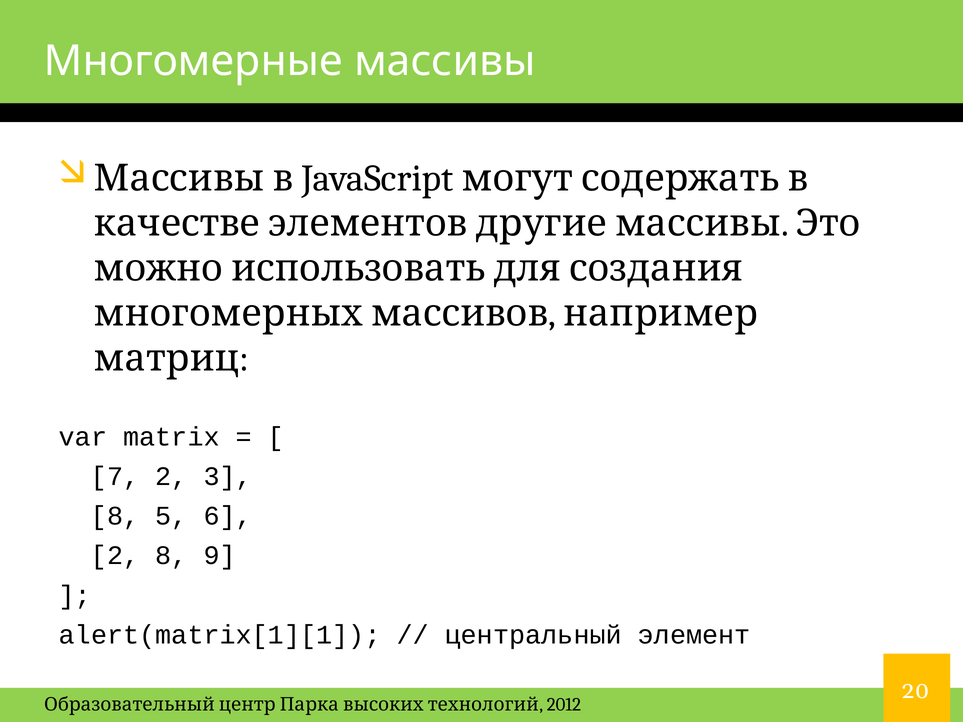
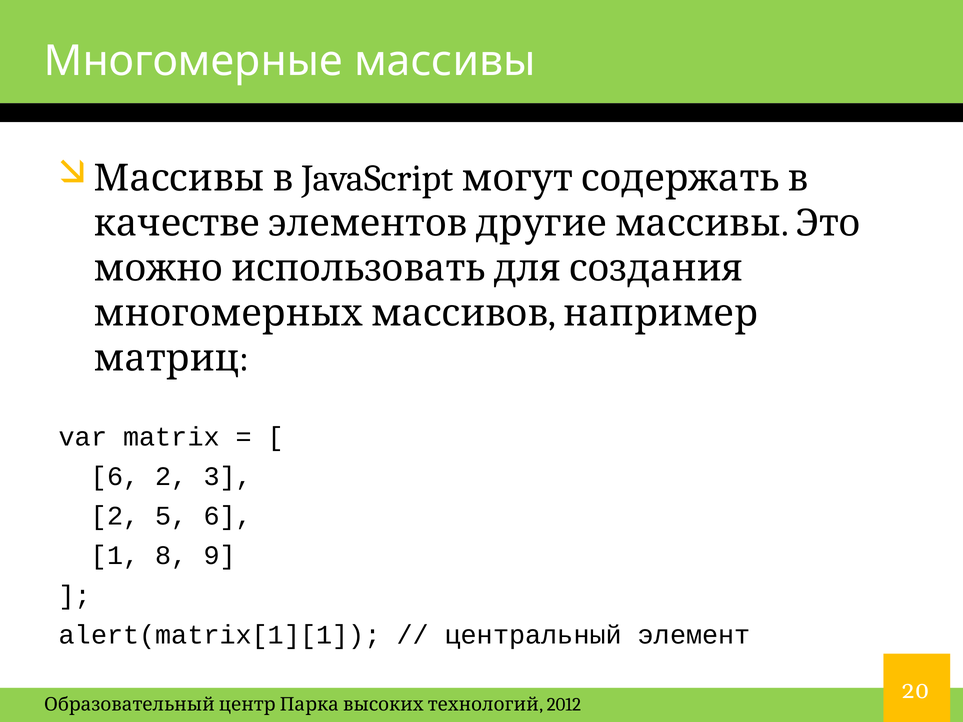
7: 7 -> 6 (115, 477)
8: 8 -> 2 (115, 516)
2: 2 -> 1 (115, 556)
